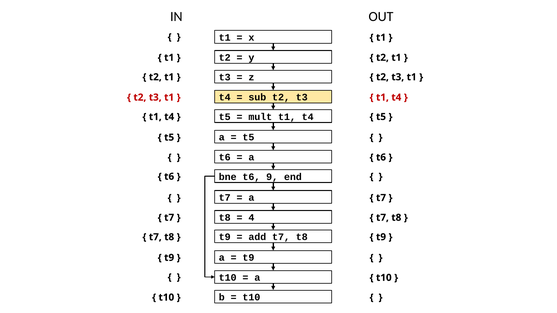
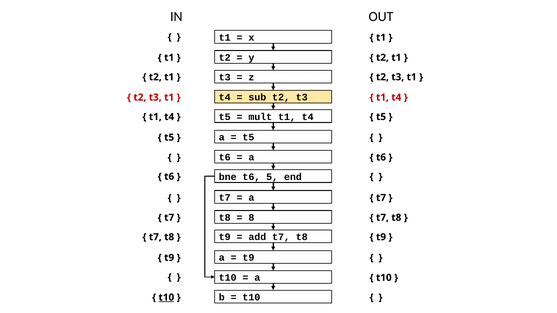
9: 9 -> 5 (272, 177)
4: 4 -> 8 (251, 218)
t10 underline: none -> present (166, 298)
